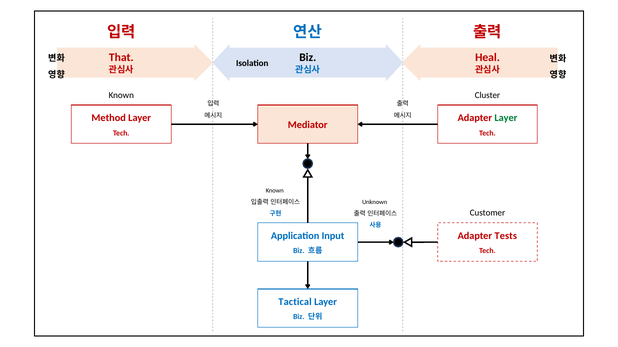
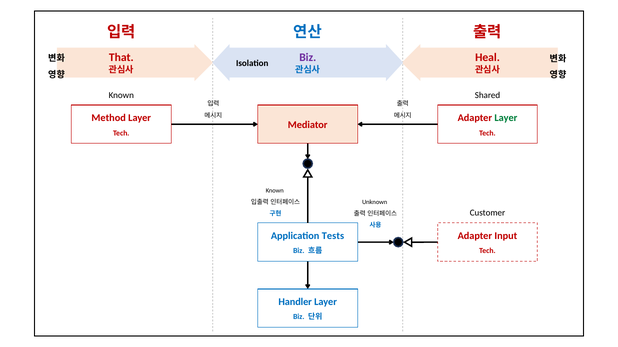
Biz colour: black -> purple (308, 58)
Cluster: Cluster -> Shared (487, 95)
Input: Input -> Tests (333, 236)
Tests: Tests -> Input (506, 236)
Tactical: Tactical -> Handler (295, 303)
